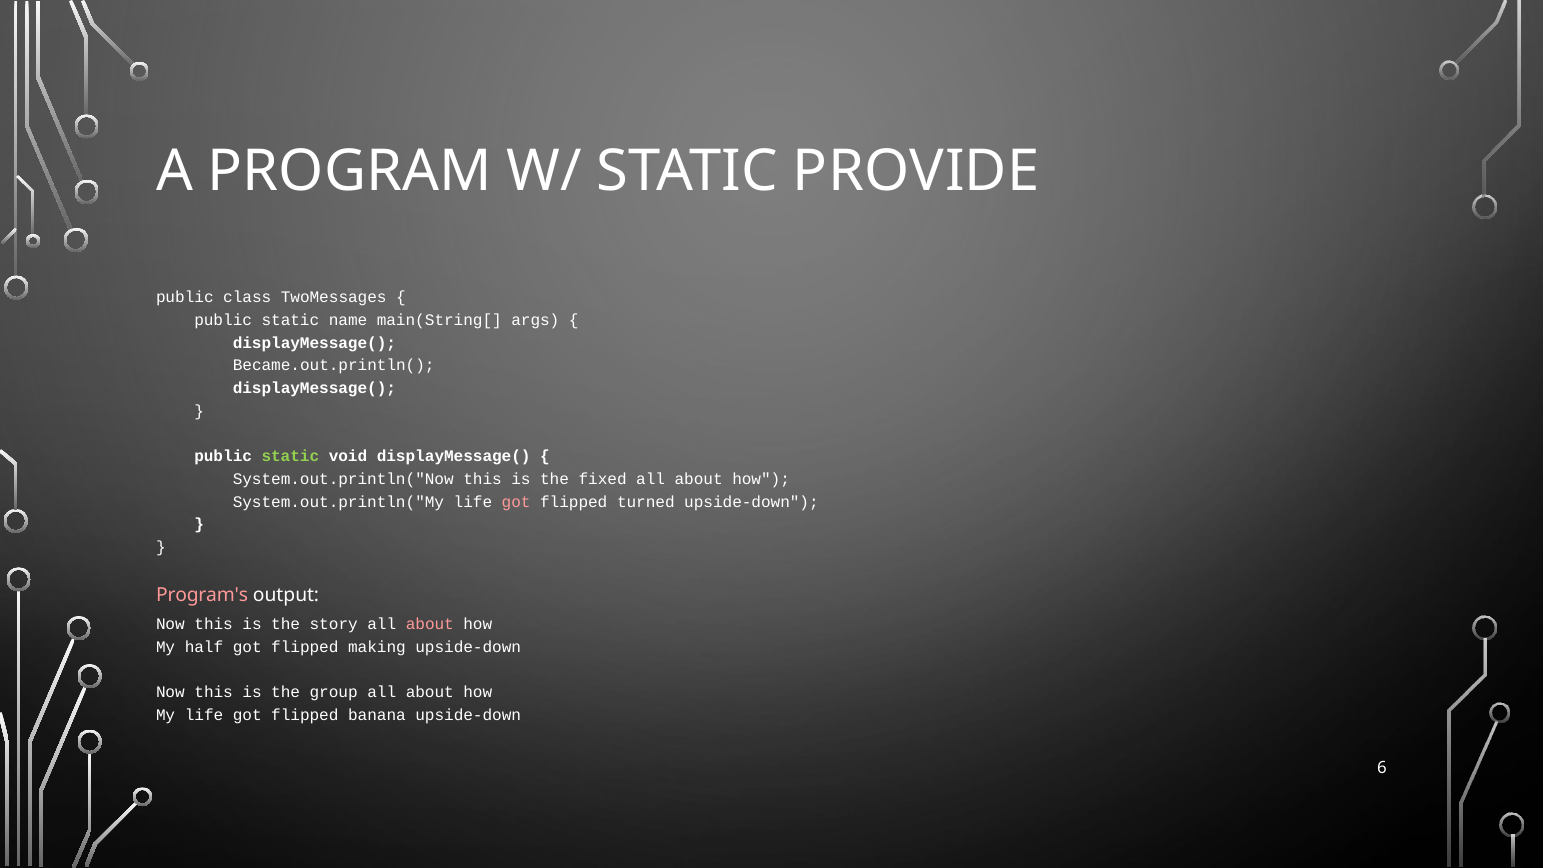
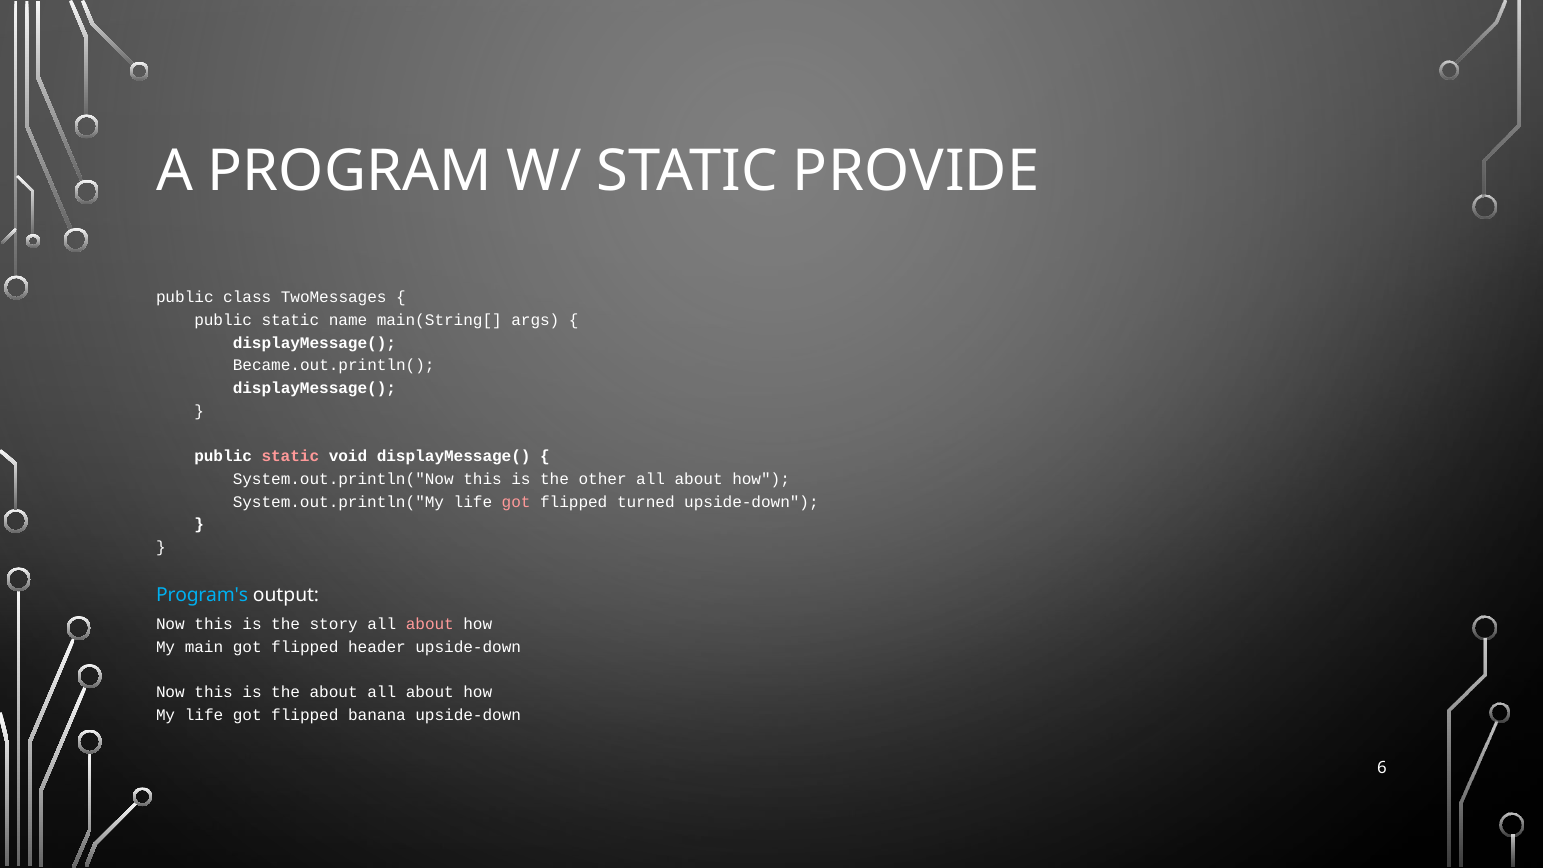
static colour: light green -> pink (290, 456)
fixed: fixed -> other (603, 479)
Program's colour: pink -> light blue (202, 595)
half: half -> main (204, 647)
making: making -> header (377, 647)
the group: group -> about (334, 693)
